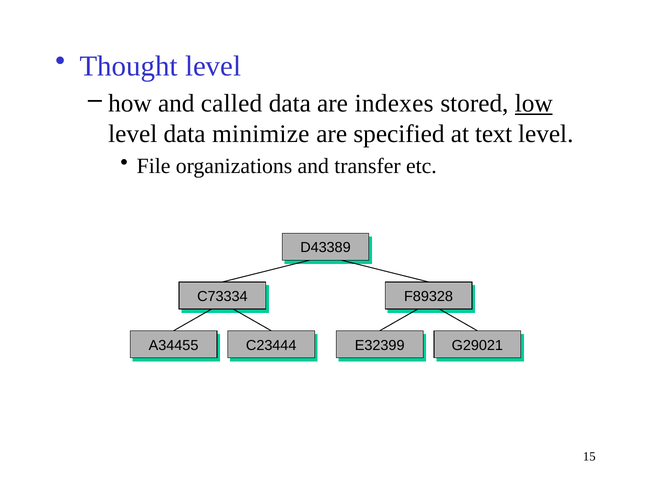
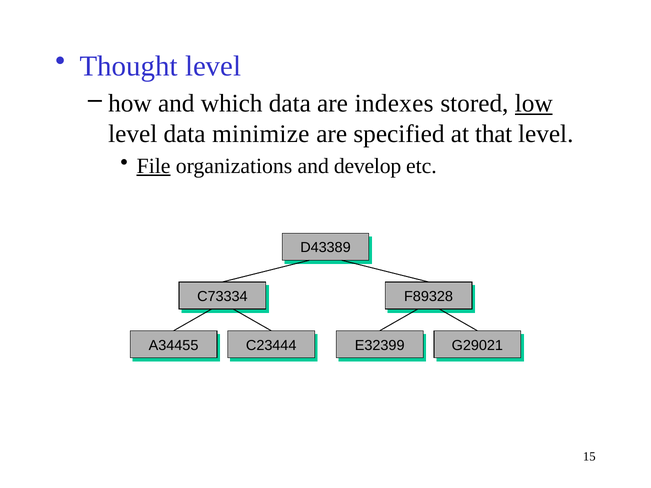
called: called -> which (232, 103)
text: text -> that (494, 134)
File underline: none -> present (154, 166)
transfer: transfer -> develop (368, 166)
